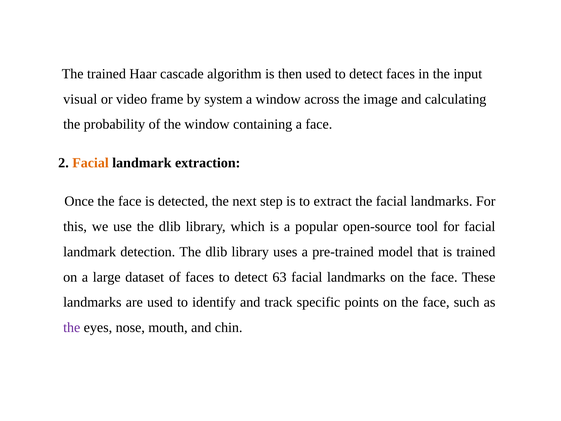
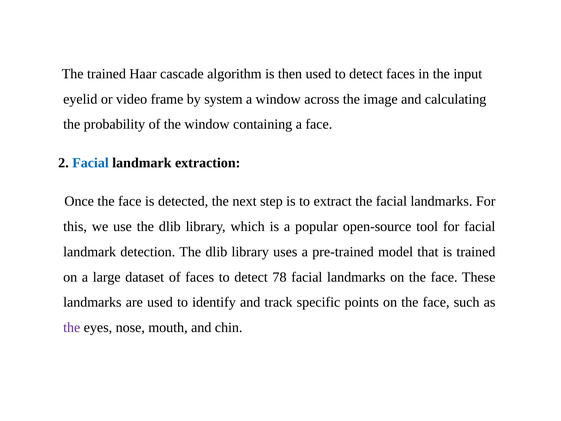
visual: visual -> eyelid (80, 99)
Facial colour: orange -> blue (91, 163)
63: 63 -> 78 (280, 277)
